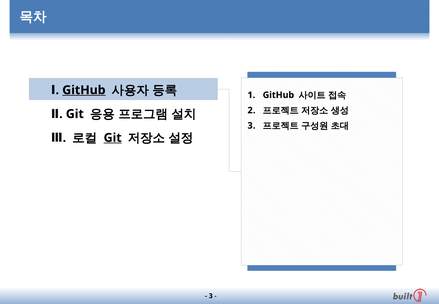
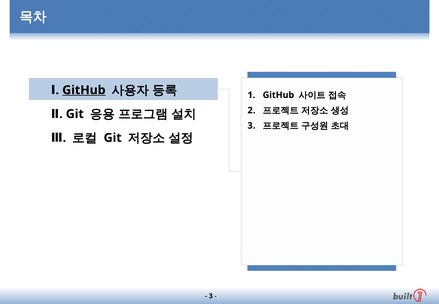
Git underline: present -> none (113, 138)
